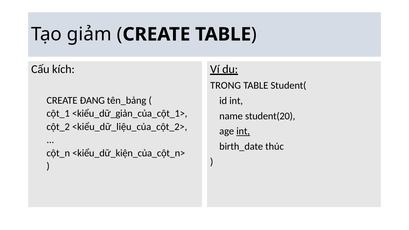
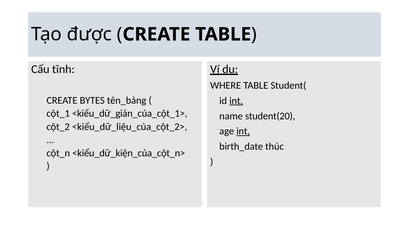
giảm: giảm -> được (89, 34)
kích: kích -> tĩnh (63, 69)
TRONG: TRONG -> WHERE (226, 85)
ĐANG: ĐANG -> BYTES (92, 100)
int underline: none -> present (236, 101)
